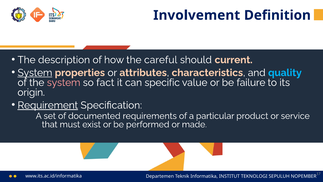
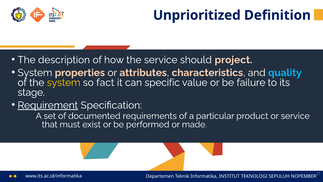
Involvement: Involvement -> Unprioritized (197, 15)
the careful: careful -> service (161, 60)
current: current -> project (233, 60)
System underline: present -> none (35, 73)
system colour: pink -> yellow (64, 82)
origin: origin -> stage (31, 92)
